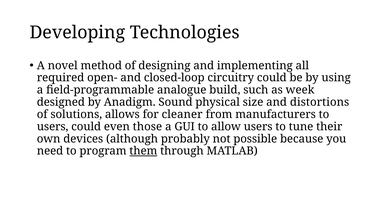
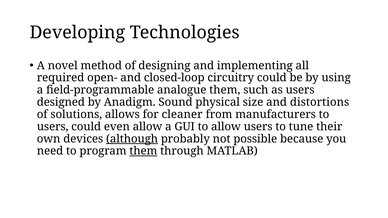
analogue build: build -> them (225, 90)
as week: week -> users (300, 90)
even those: those -> allow (148, 127)
although underline: none -> present (132, 139)
